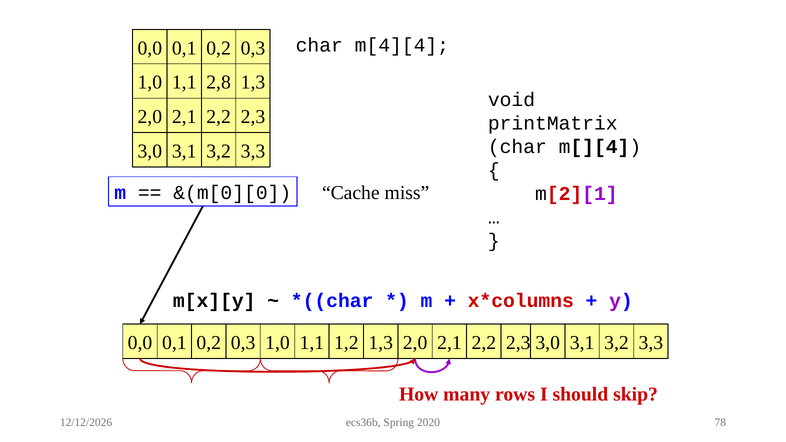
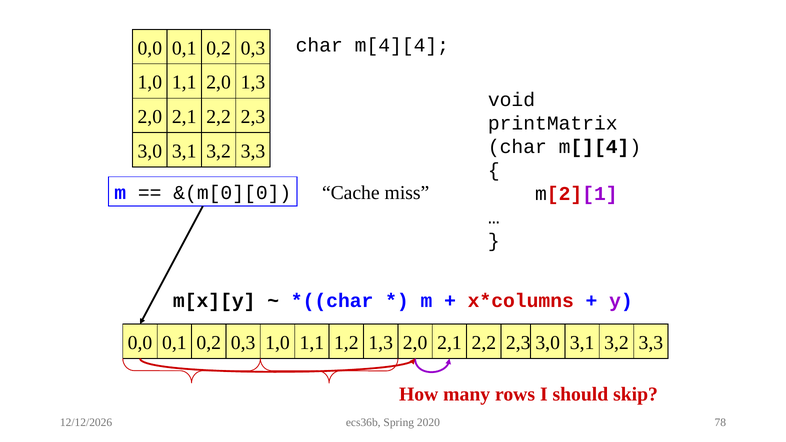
1,1 2,8: 2,8 -> 2,0 (219, 82)
